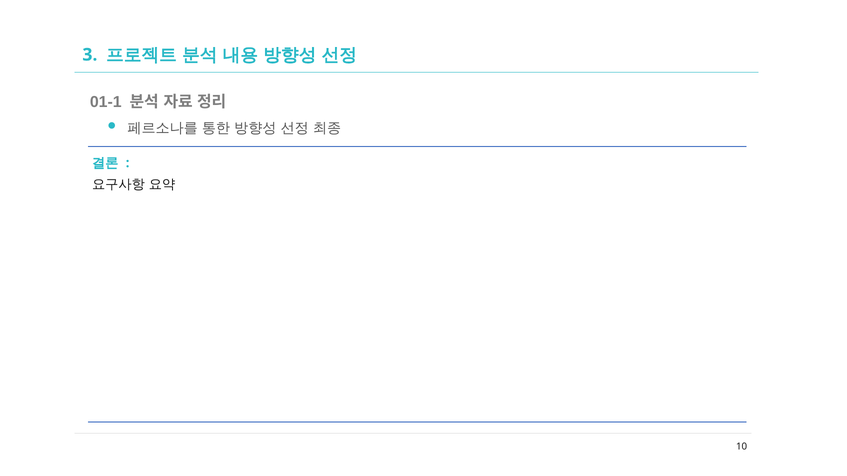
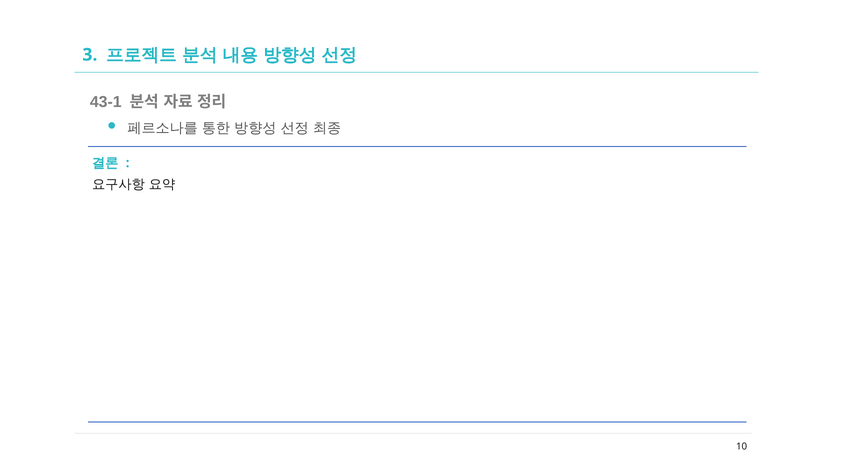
01-1: 01-1 -> 43-1 (106, 102)
